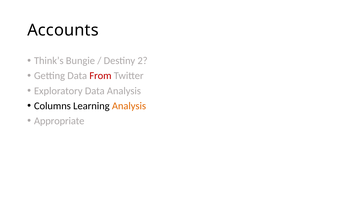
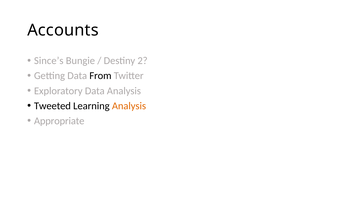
Think’s: Think’s -> Since’s (49, 61)
From colour: red -> black (100, 76)
Columns: Columns -> Tweeted (52, 106)
